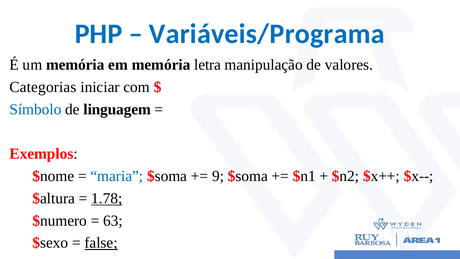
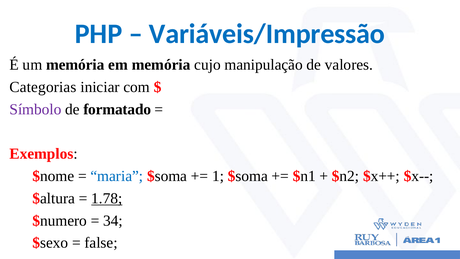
Variáveis/Programa: Variáveis/Programa -> Variáveis/Impressão (267, 34)
letra: letra -> cujo (208, 65)
Símbolo colour: blue -> purple (35, 109)
linguagem: linguagem -> formatado (117, 109)
9: 9 -> 1 (218, 176)
63: 63 -> 34 (113, 220)
false underline: present -> none (101, 243)
